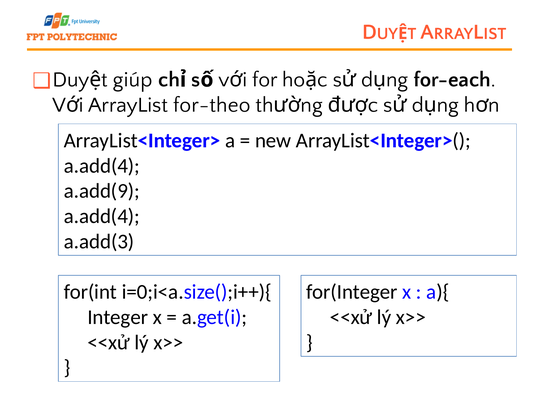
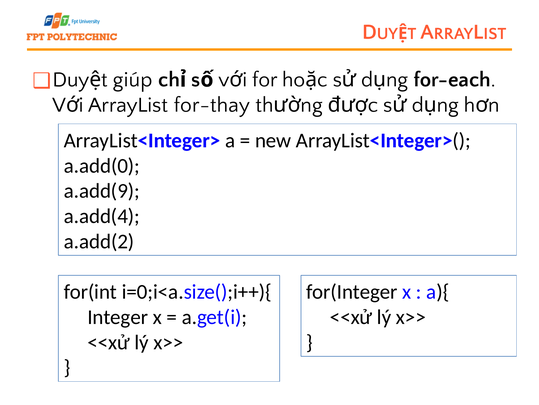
for-theo: for-theo -> for-thay (212, 105)
a.add(4: a.add(4 -> a.add(0 (102, 165)
a.add(3: a.add(3 -> a.add(2 (99, 241)
